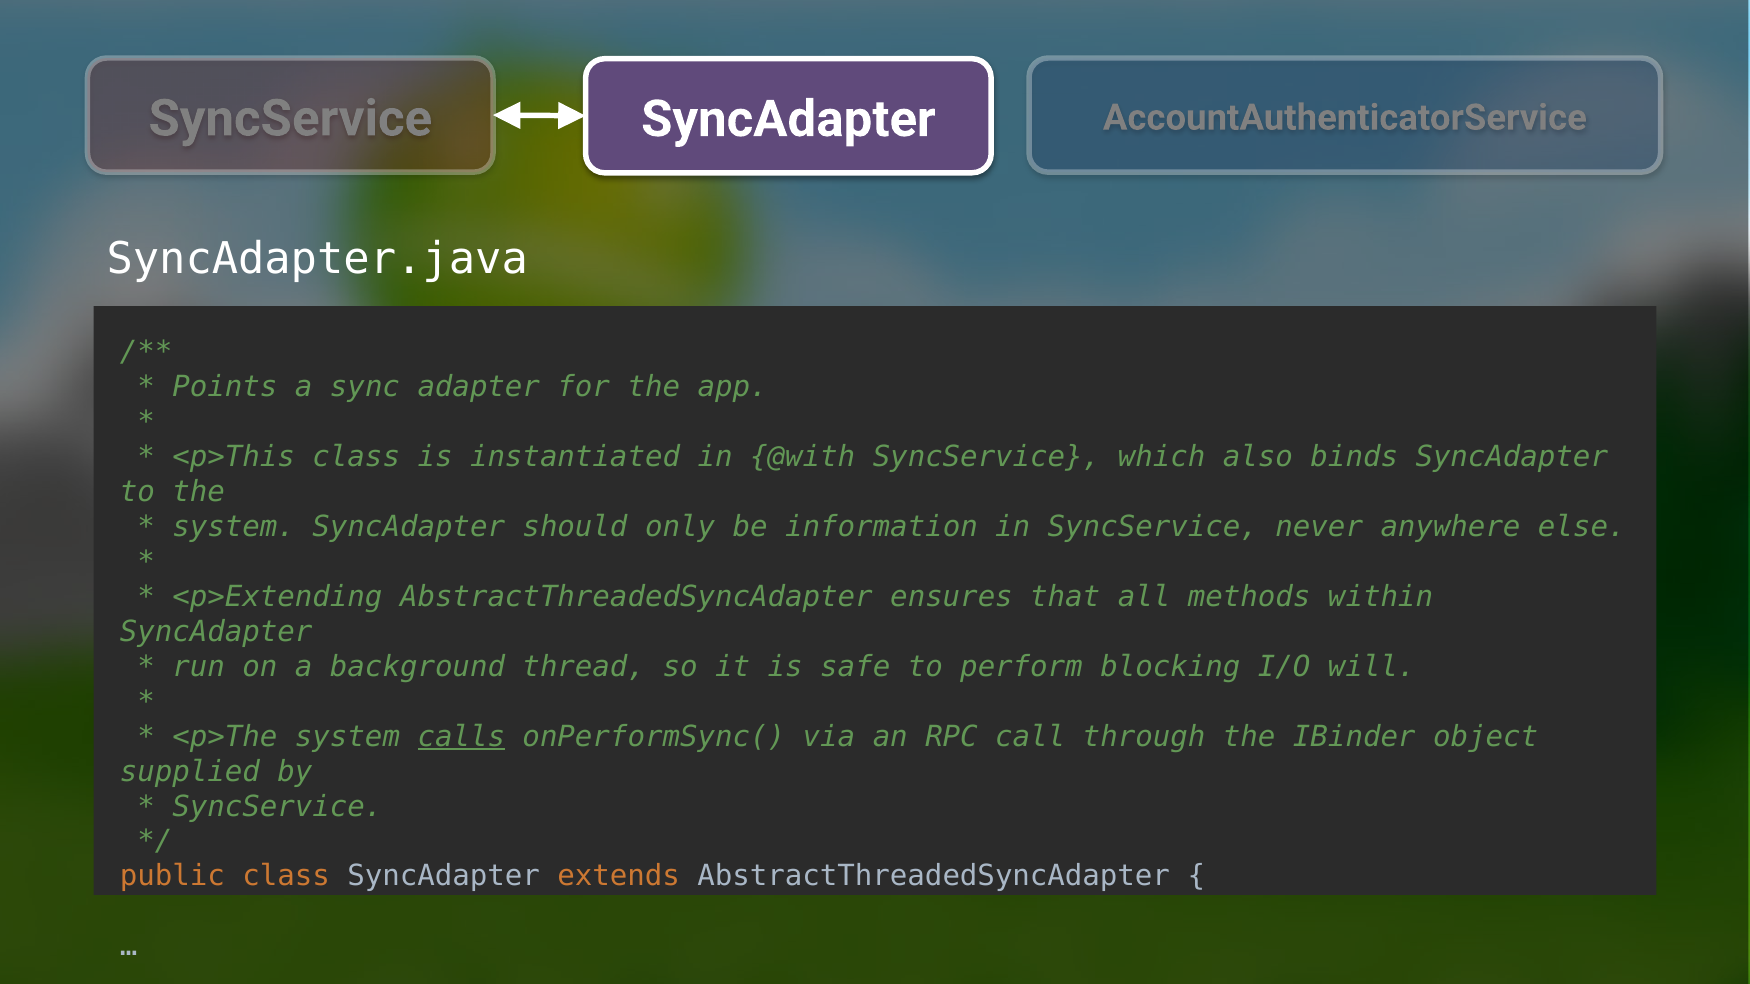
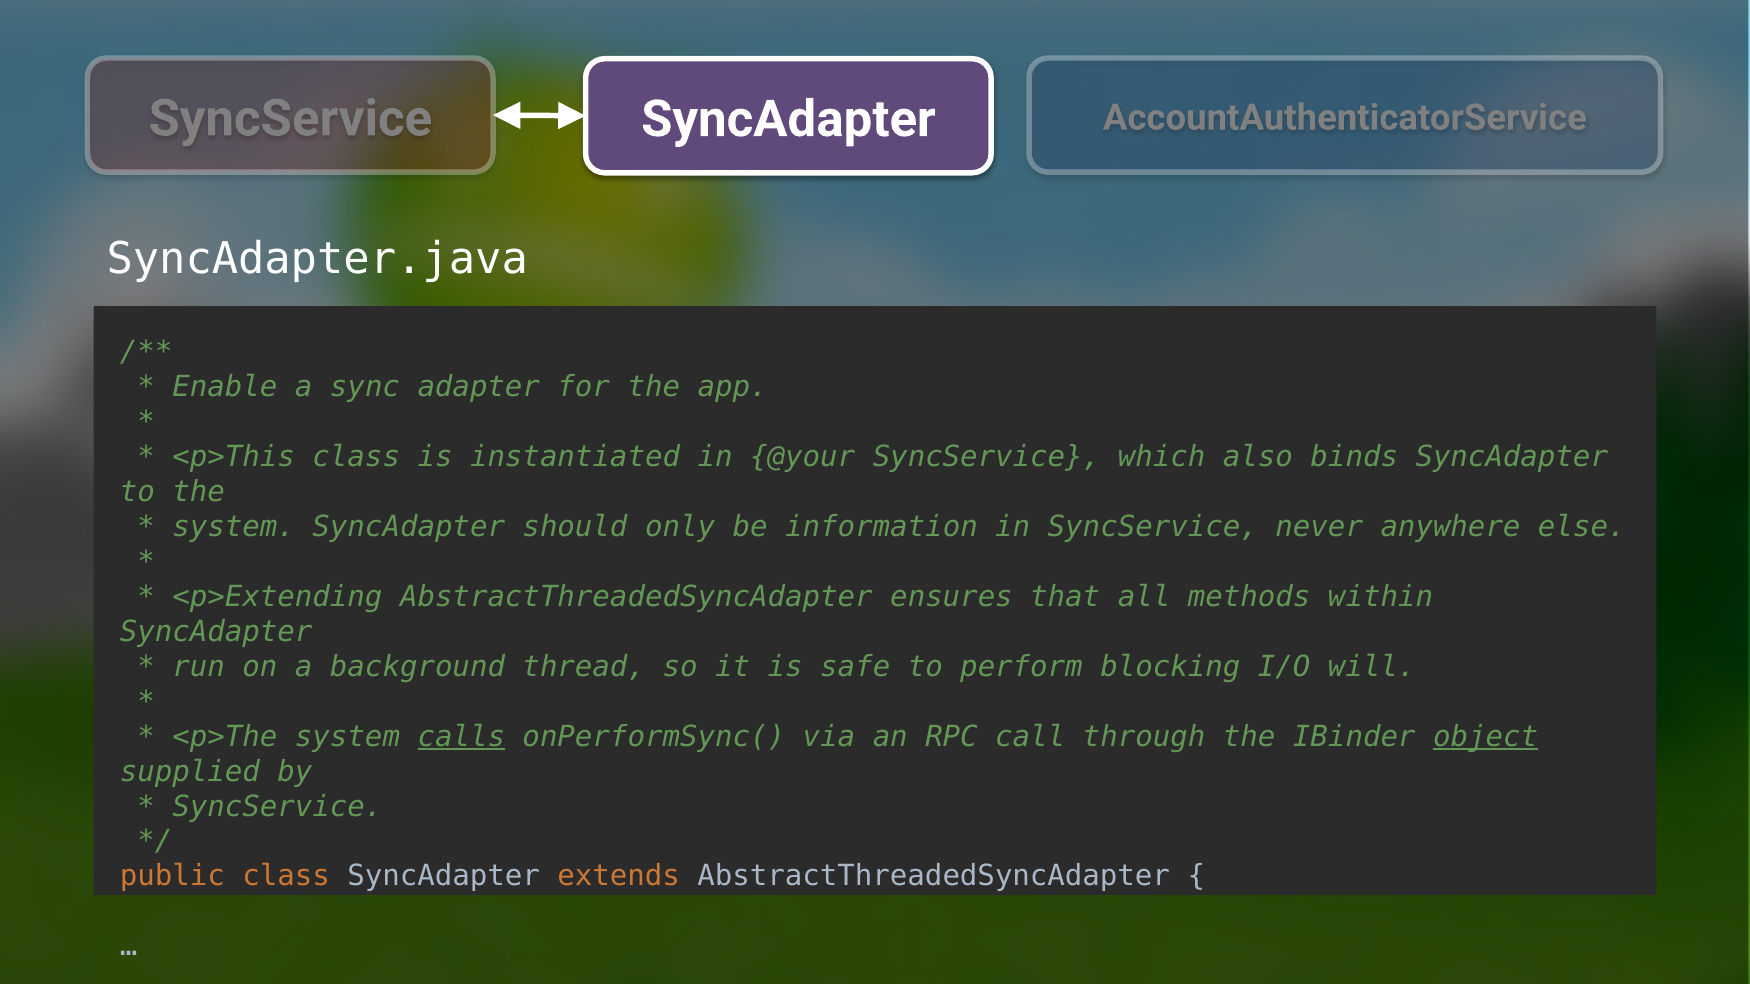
Points: Points -> Enable (225, 387)
@with: @with -> @your (803, 457)
object underline: none -> present (1486, 737)
